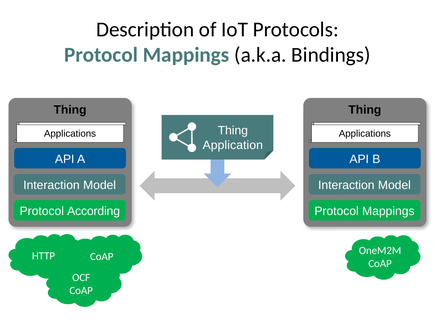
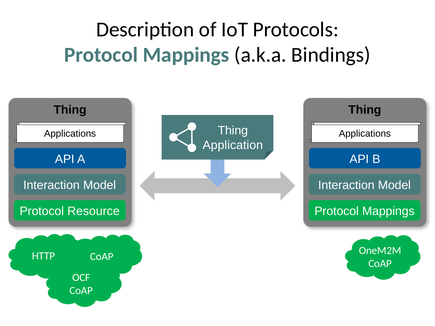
According: According -> Resource (93, 211)
